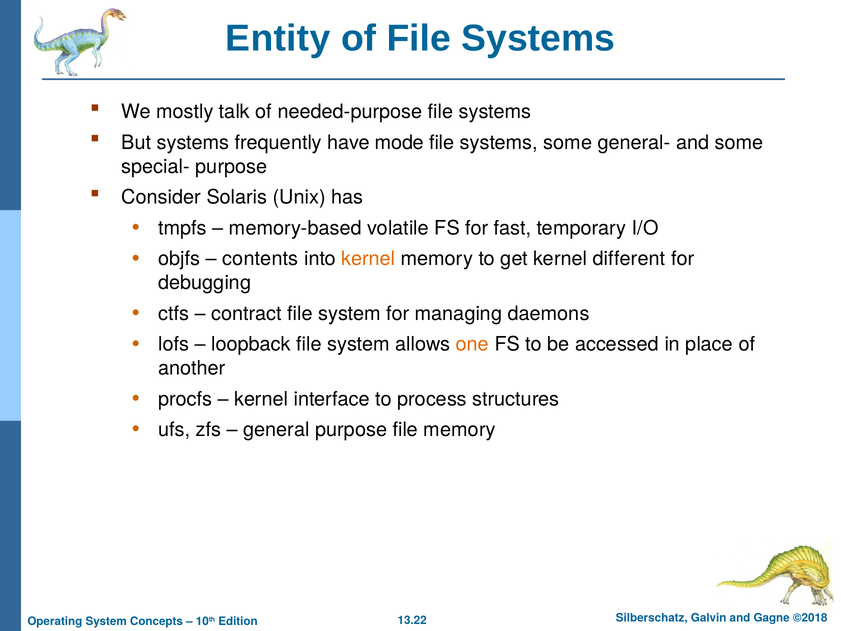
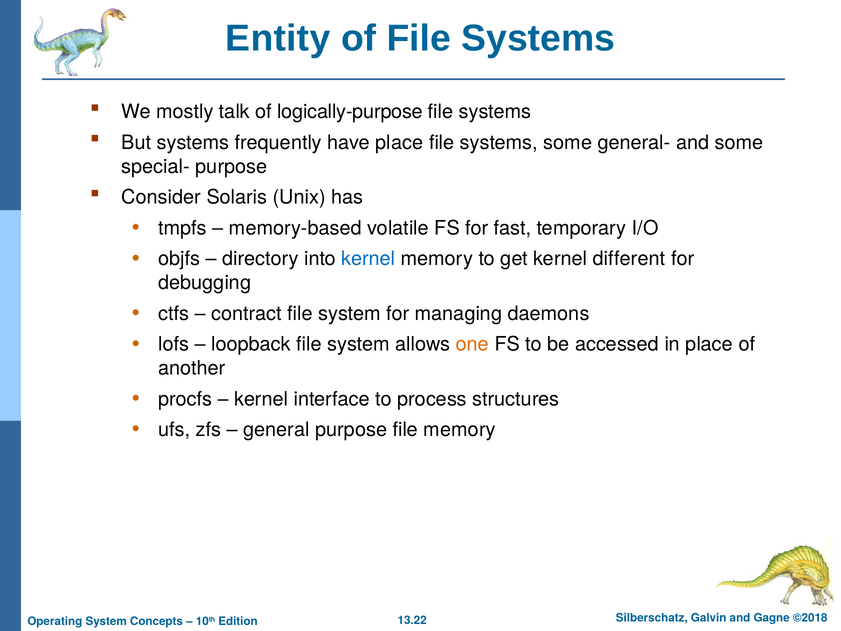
needed-purpose: needed-purpose -> logically-purpose (350, 112)
have mode: mode -> place (399, 143)
contents: contents -> directory (260, 259)
kernel colour: orange -> blue (368, 259)
